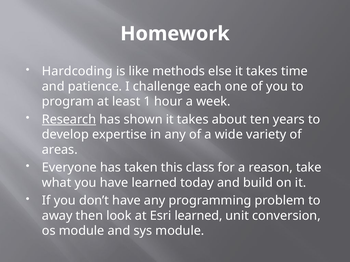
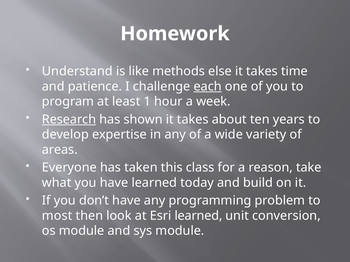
Hardcoding: Hardcoding -> Understand (77, 71)
each underline: none -> present (208, 87)
away: away -> most (57, 216)
